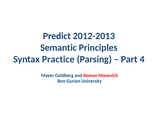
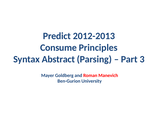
Semantic: Semantic -> Consume (59, 47)
Practice: Practice -> Abstract (58, 59)
4: 4 -> 3 (142, 59)
